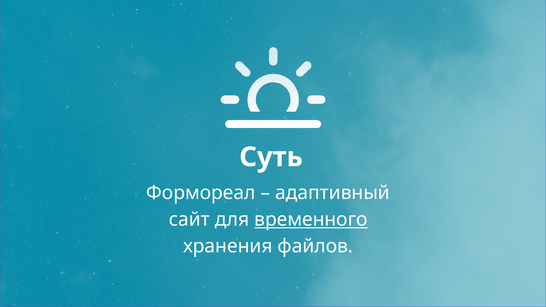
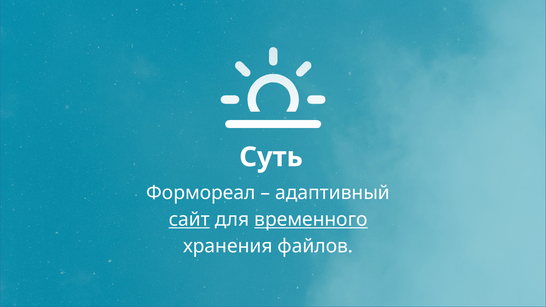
сайт underline: none -> present (189, 220)
